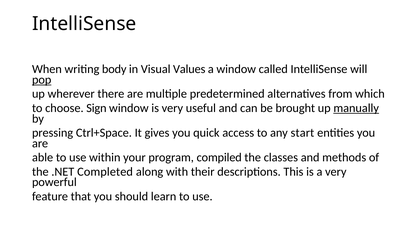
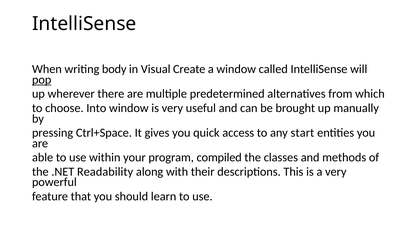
Values: Values -> Create (189, 69)
Sign: Sign -> Into (96, 108)
manually underline: present -> none (356, 108)
Completed: Completed -> Readability (105, 171)
